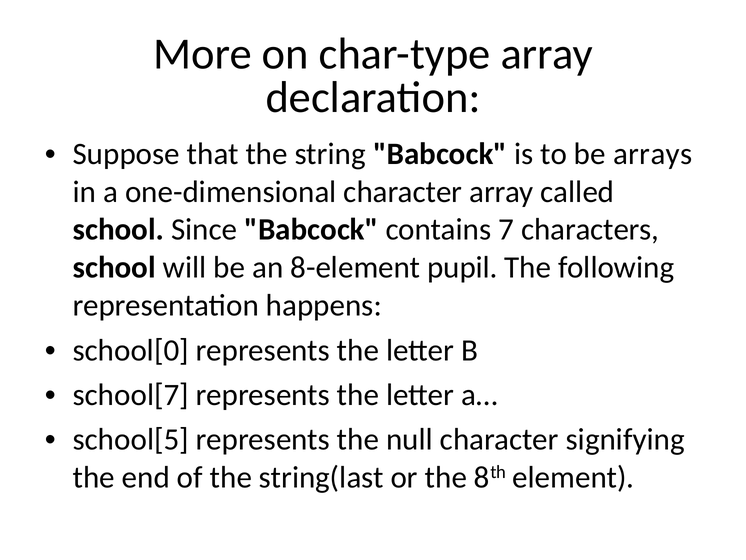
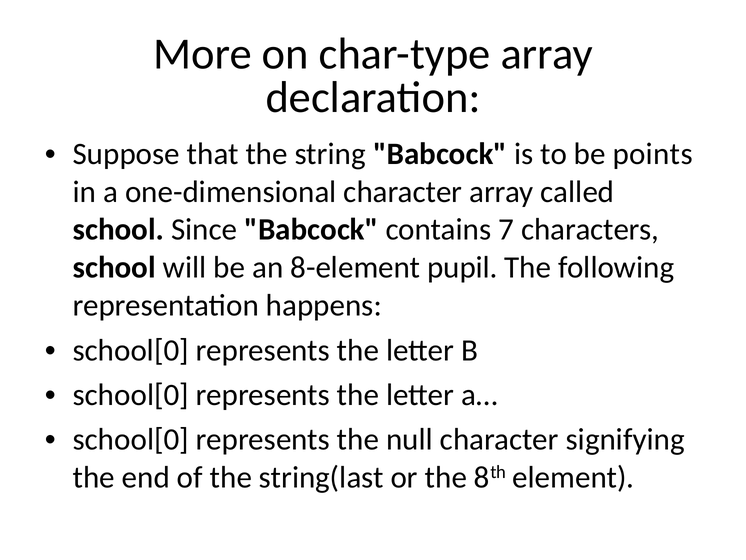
arrays: arrays -> points (653, 154)
school[7: school[7 -> school[0 (131, 395)
school[5: school[5 -> school[0 (131, 439)
